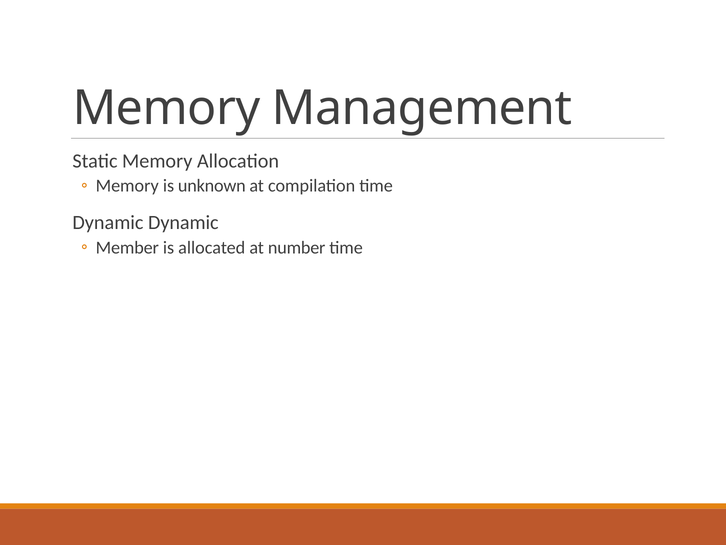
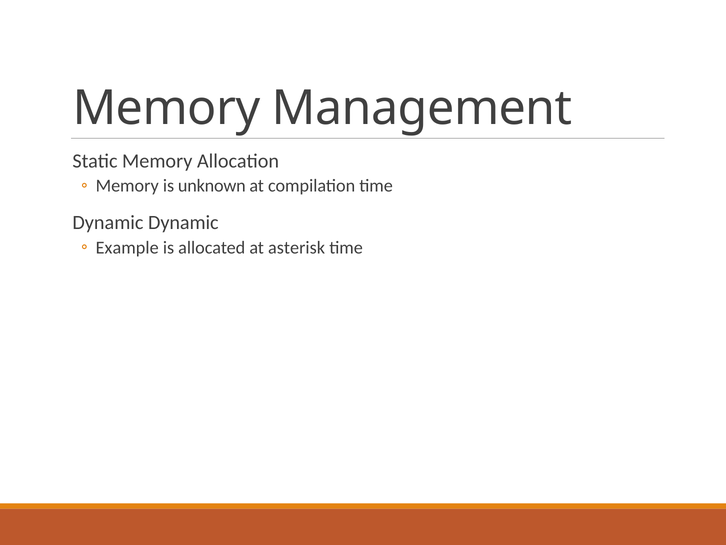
Member: Member -> Example (127, 247)
number: number -> asterisk (297, 247)
